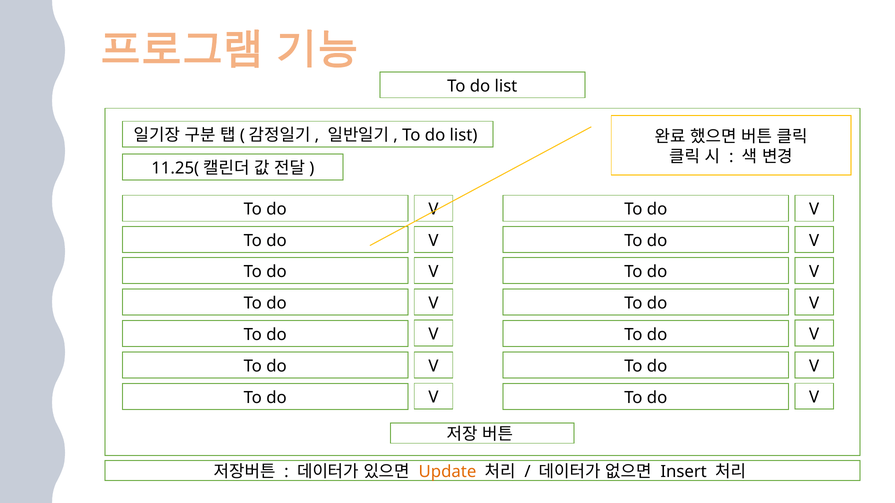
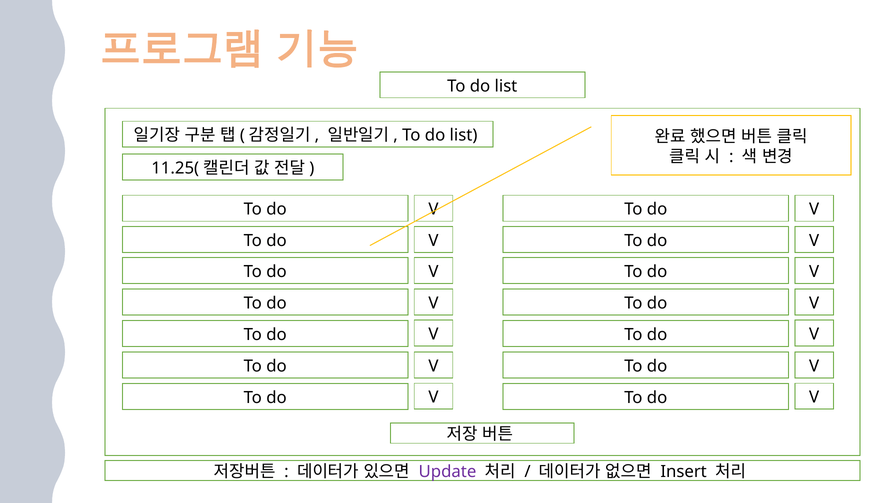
Update colour: orange -> purple (447, 472)
